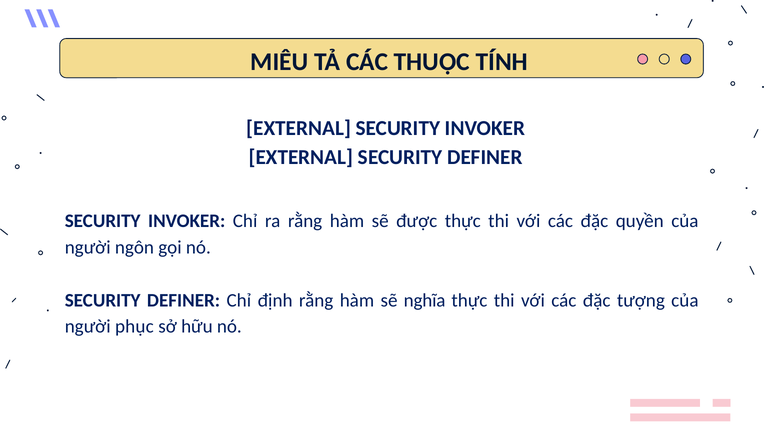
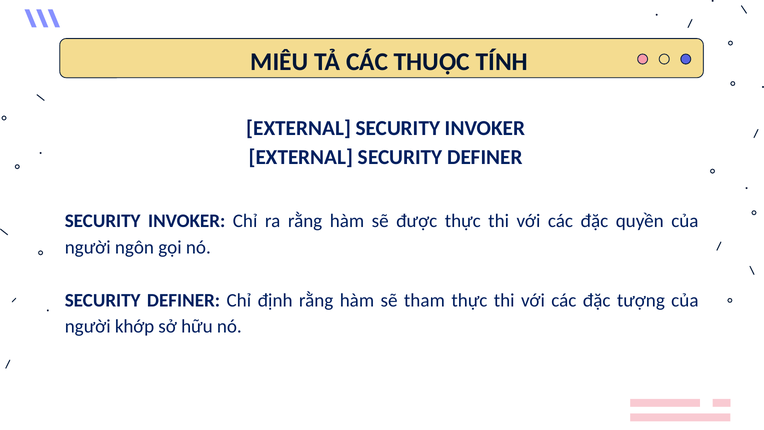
nghĩa: nghĩa -> tham (424, 300)
phục: phục -> khớp (135, 326)
